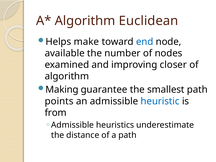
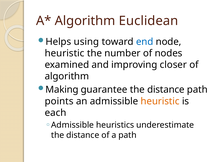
make: make -> using (86, 42)
available: available -> heuristic (65, 53)
guarantee the smallest: smallest -> distance (166, 90)
heuristic colour: blue -> orange (160, 101)
from: from -> each (56, 113)
